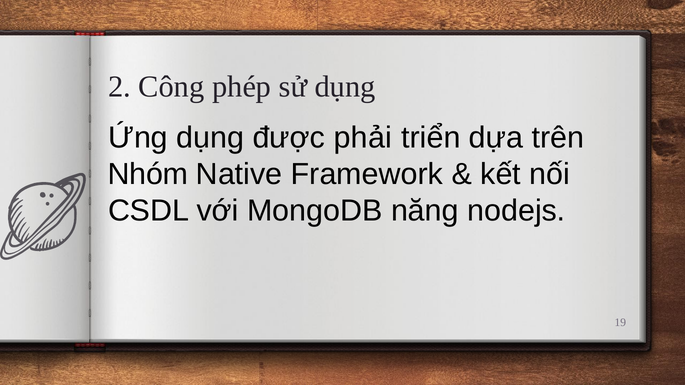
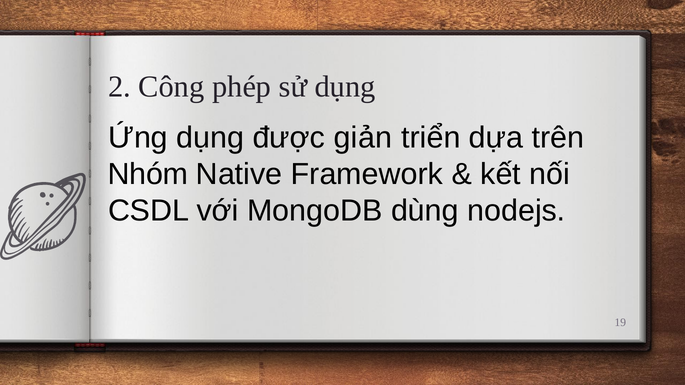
phải: phải -> giản (363, 138)
năng: năng -> dùng (425, 211)
